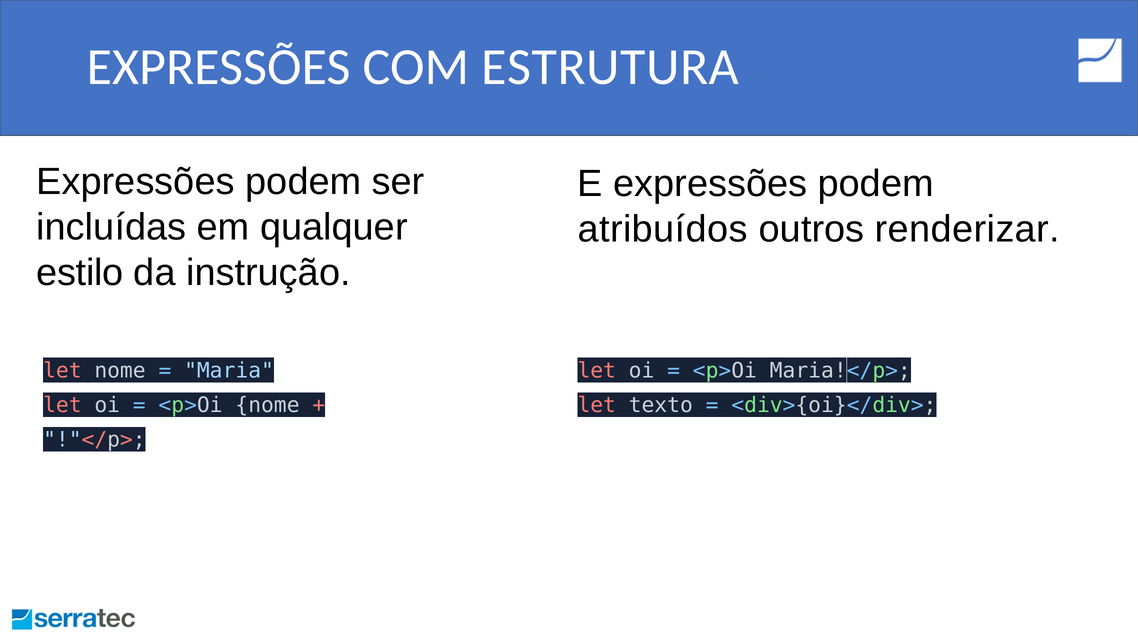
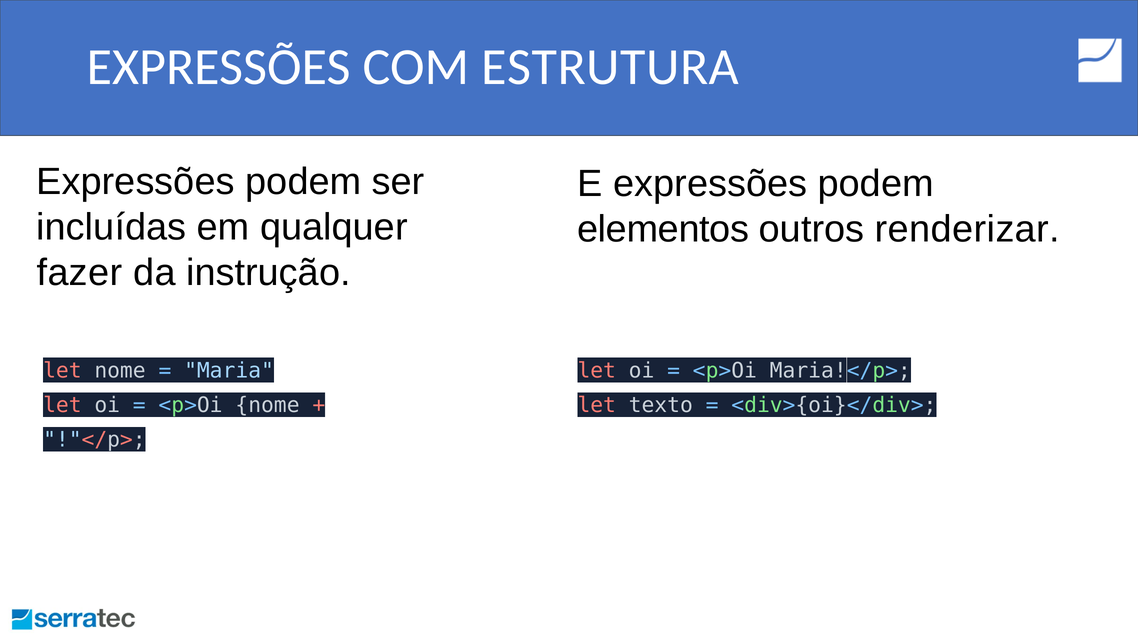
atribuídos: atribuídos -> elementos (663, 229)
estilo: estilo -> fazer (80, 273)
